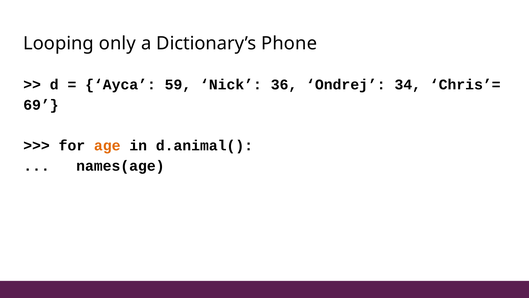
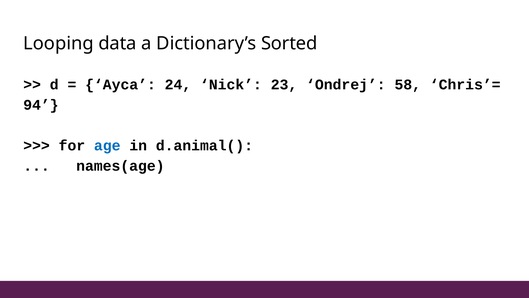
only: only -> data (118, 43)
Phone: Phone -> Sorted (289, 43)
59: 59 -> 24 (178, 84)
36: 36 -> 23 (284, 84)
34: 34 -> 58 (408, 84)
69: 69 -> 94 (41, 105)
age colour: orange -> blue (107, 145)
